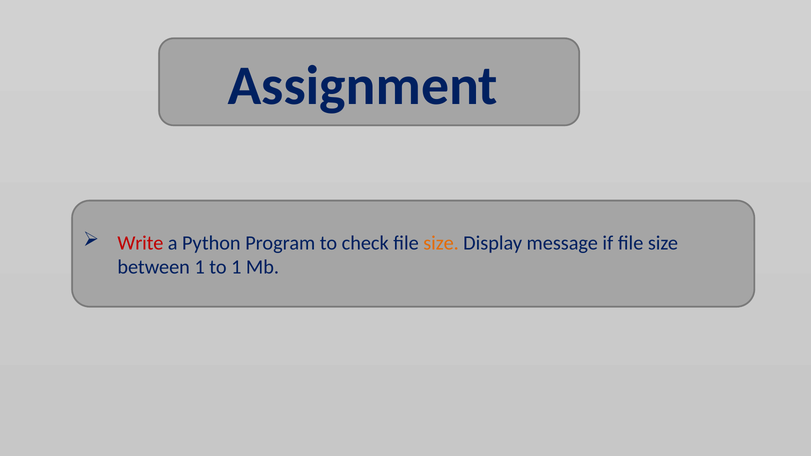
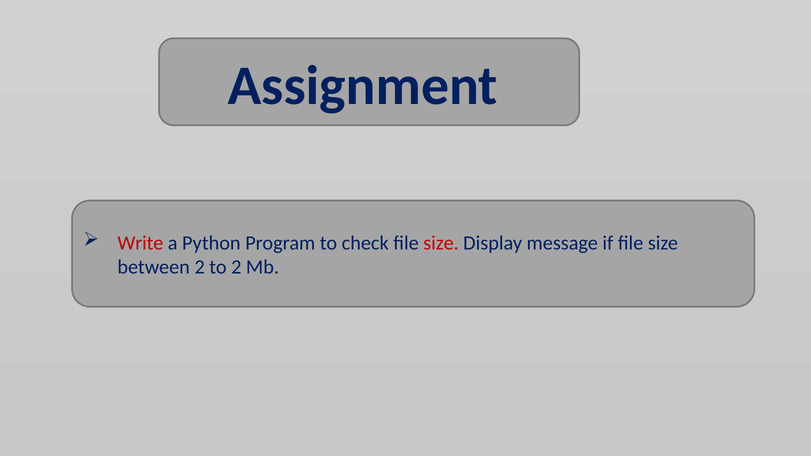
size colour: orange -> red (441, 243)
between 1: 1 -> 2 (200, 267)
to 1: 1 -> 2 (236, 267)
